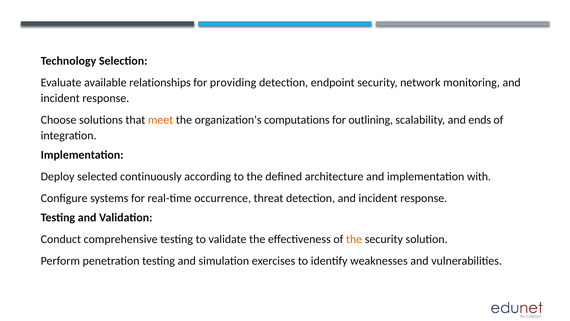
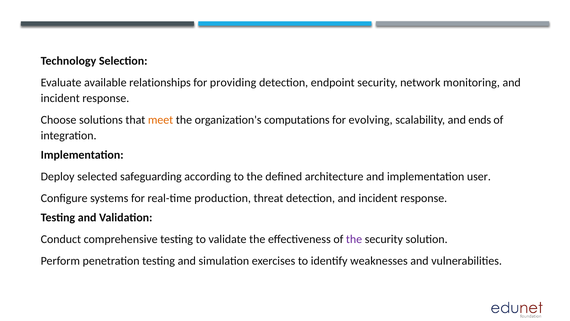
outlining: outlining -> evolving (371, 120)
continuously: continuously -> safeguarding (151, 176)
with: with -> user (479, 176)
occurrence: occurrence -> production (223, 198)
the colour: orange -> purple (354, 239)
